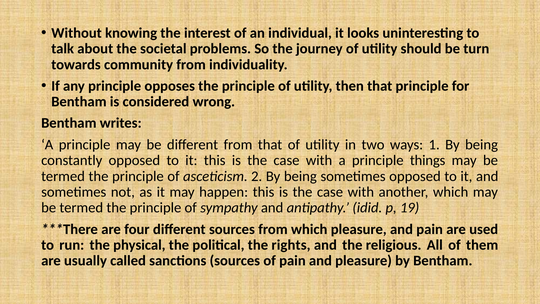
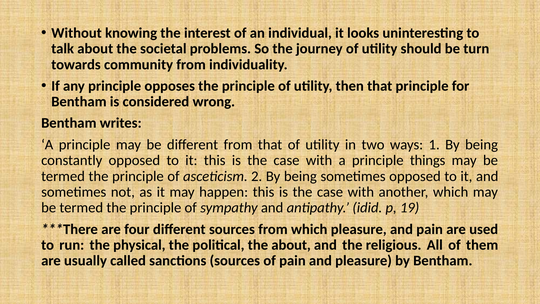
the rights: rights -> about (291, 245)
